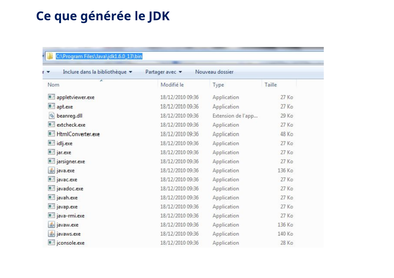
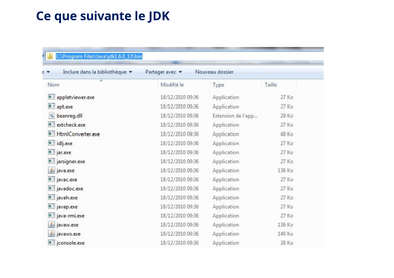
générée: générée -> suivante (106, 16)
